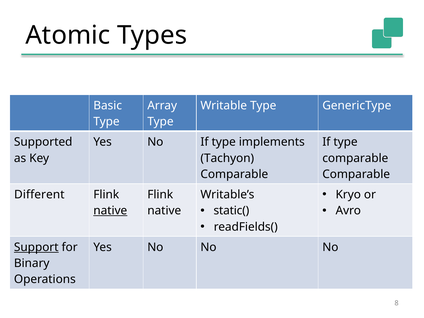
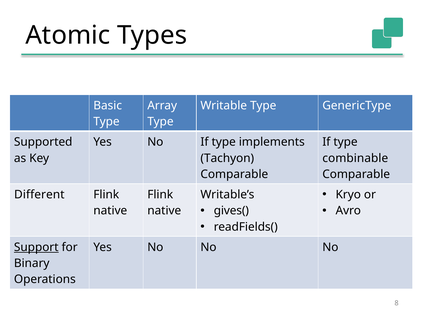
comparable: comparable -> combinable (355, 158)
static(: static( -> gives( (231, 211)
native underline: present -> none (110, 211)
